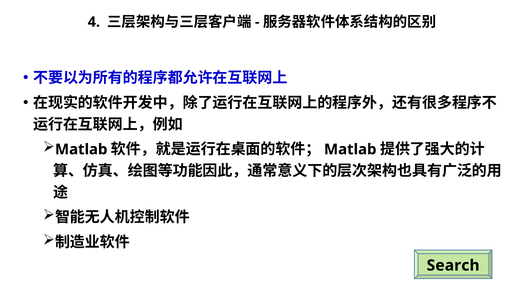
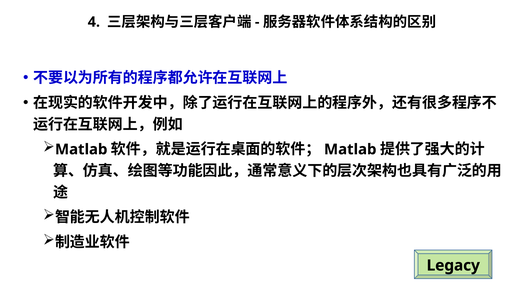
Search: Search -> Legacy (453, 266)
